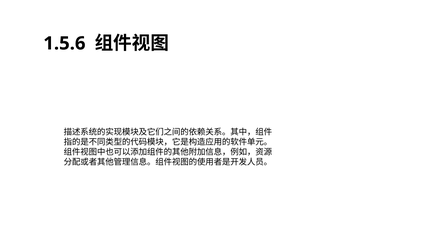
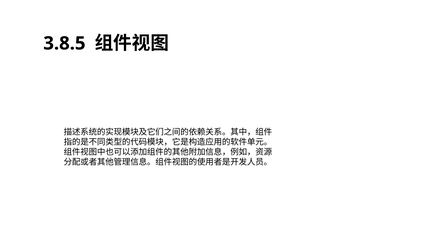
1.5.6: 1.5.6 -> 3.8.5 (64, 43)
